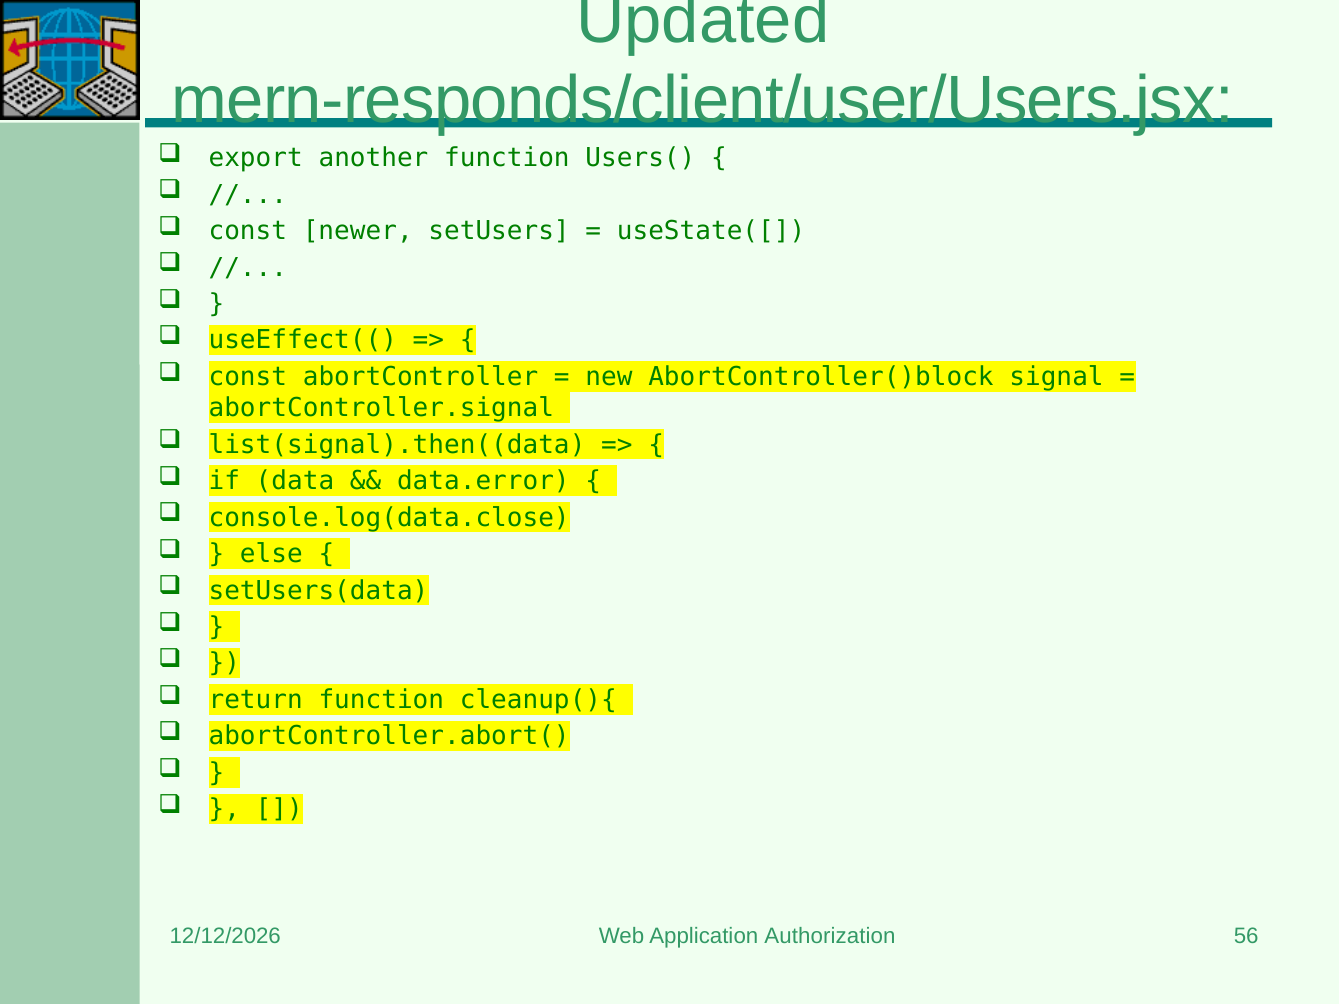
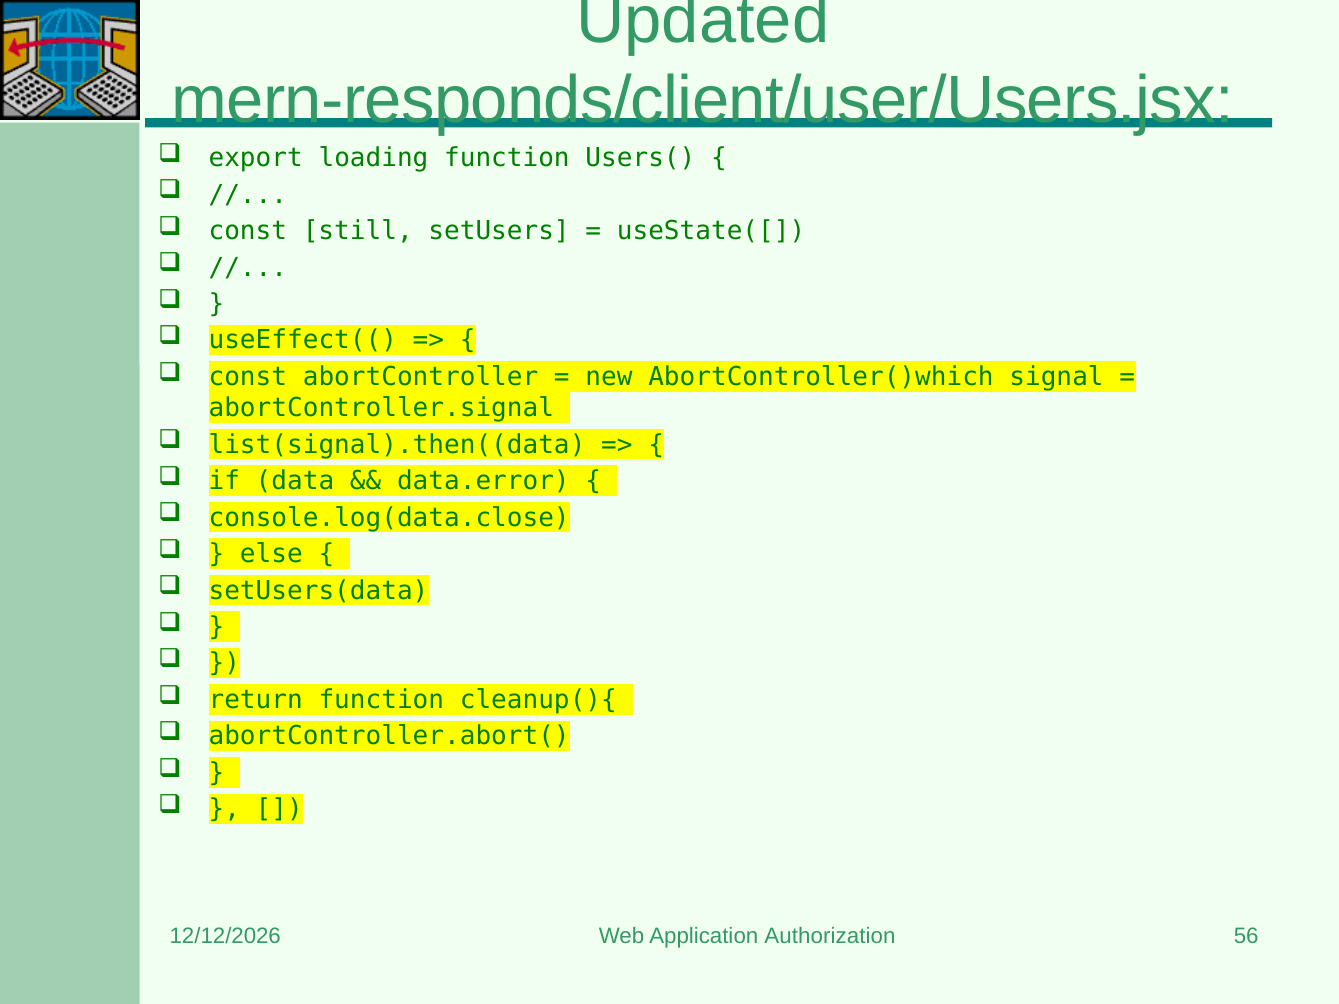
another: another -> loading (373, 158)
newer: newer -> still (358, 231)
AbortController()block: AbortController()block -> AbortController()which (821, 377)
